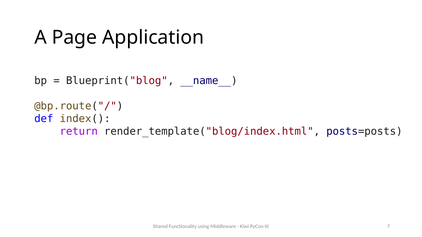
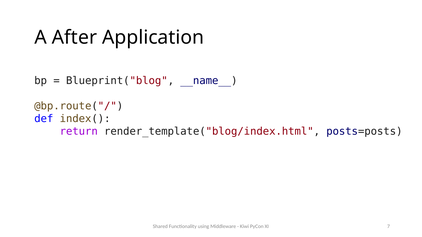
Page: Page -> After (74, 38)
